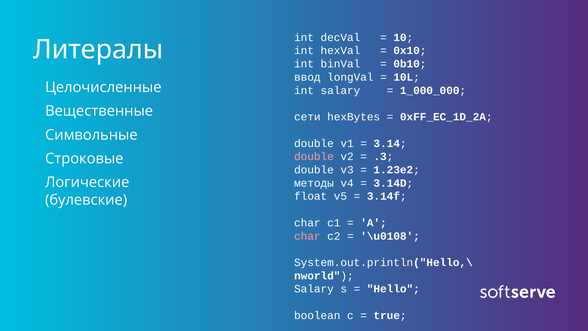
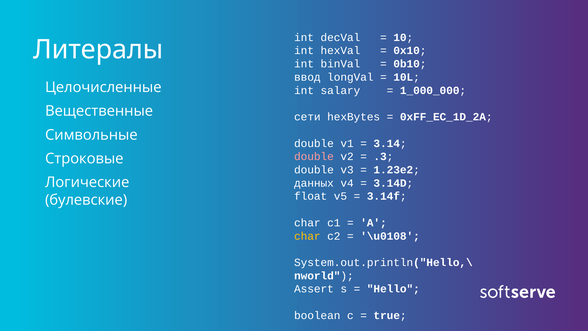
методы: методы -> данных (314, 183)
char colour: pink -> yellow (307, 236)
Salary: Salary -> Assert (314, 289)
